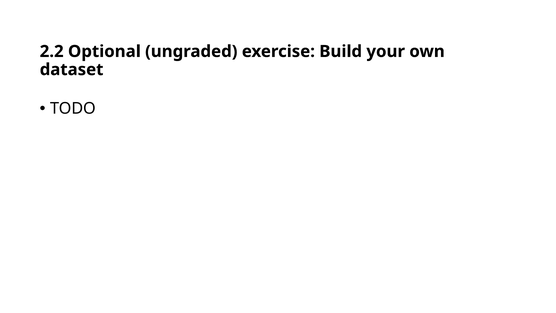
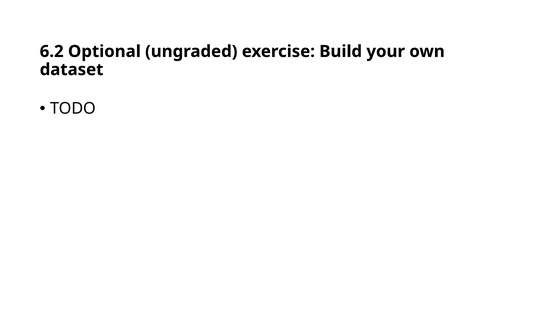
2.2: 2.2 -> 6.2 (52, 51)
